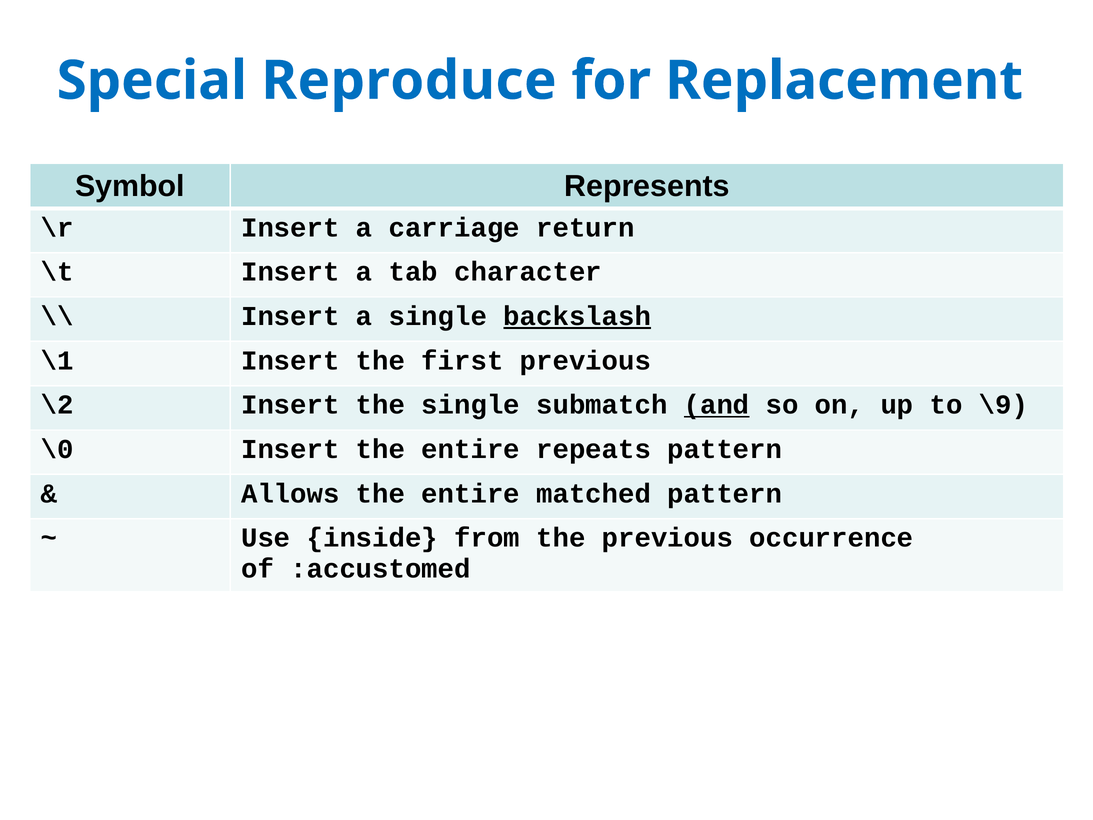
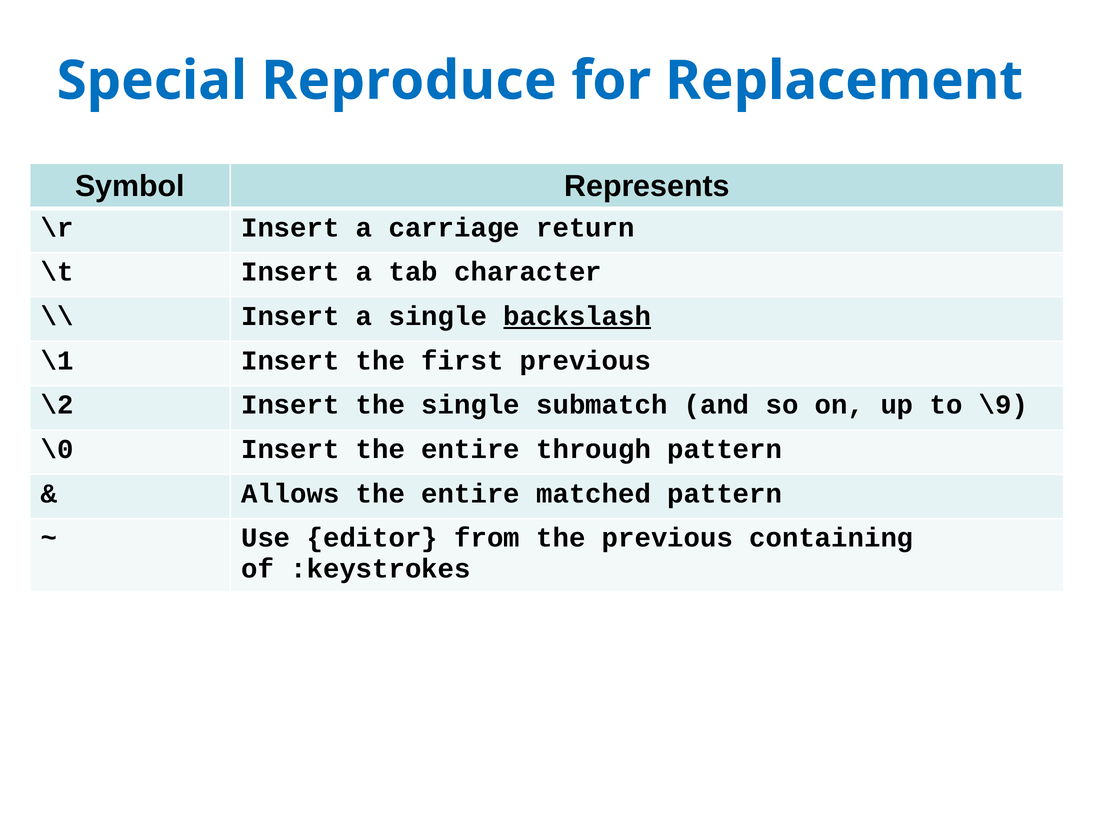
and underline: present -> none (717, 405)
repeats: repeats -> through (594, 449)
inside: inside -> editor (372, 538)
occurrence: occurrence -> containing (831, 538)
:accustomed: :accustomed -> :keystrokes (381, 569)
